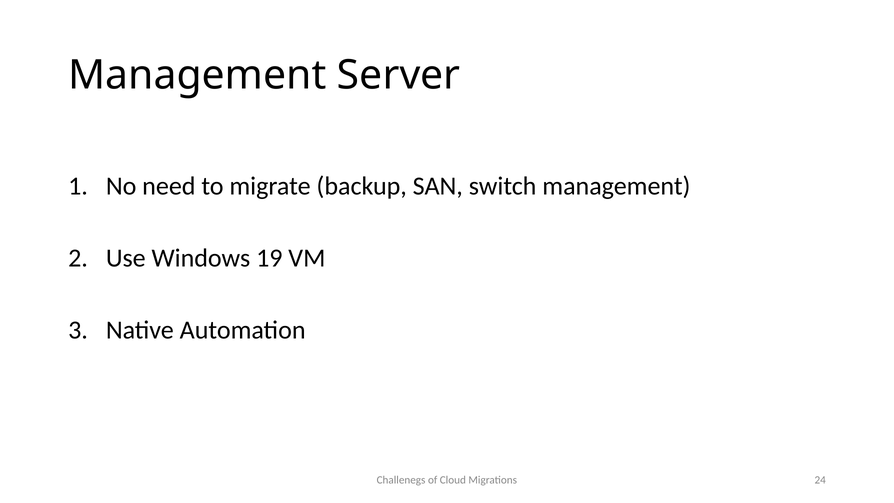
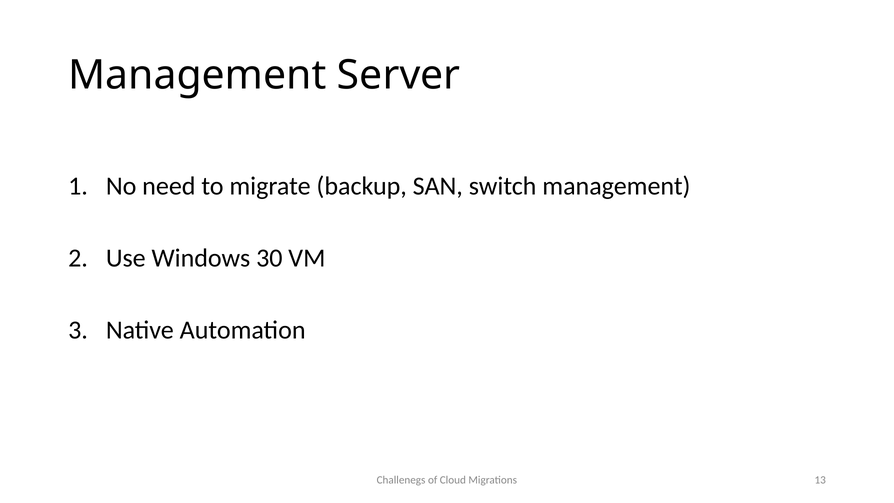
19: 19 -> 30 (269, 258)
24: 24 -> 13 (820, 480)
